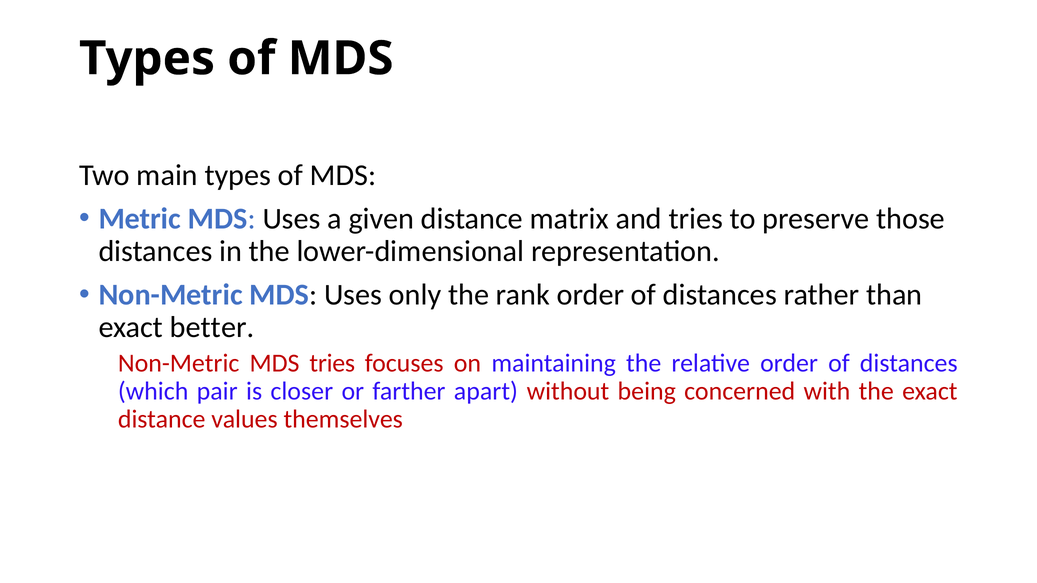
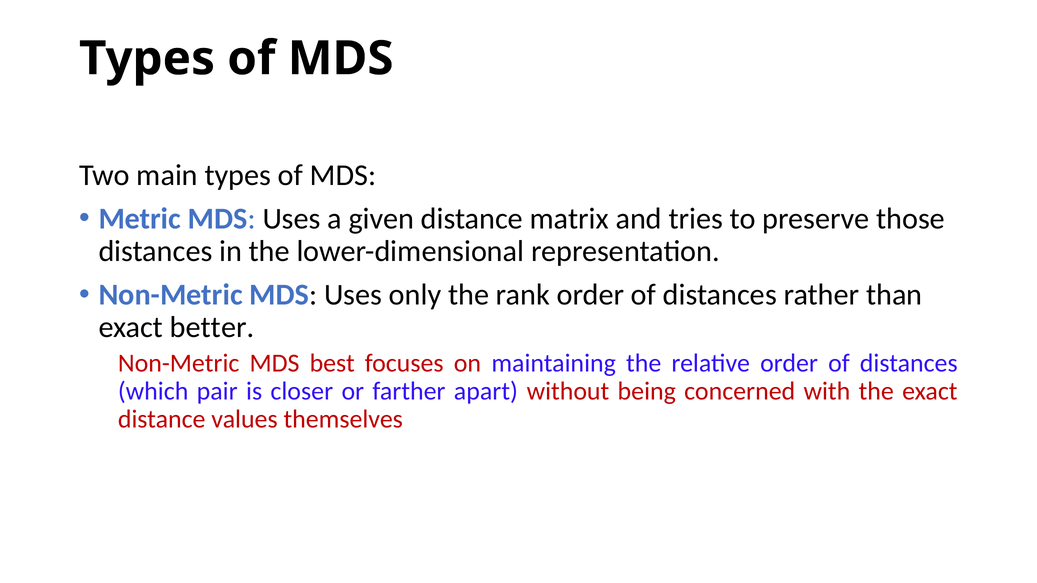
MDS tries: tries -> best (332, 363)
